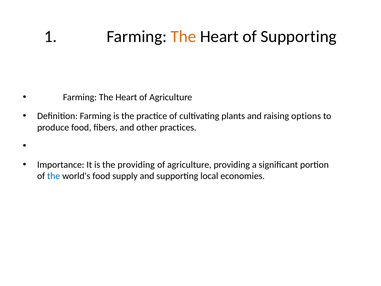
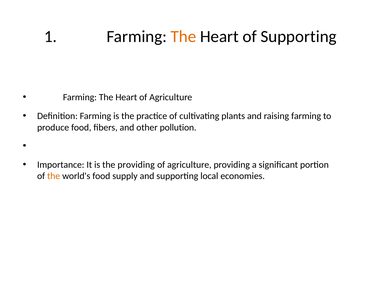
raising options: options -> farming (306, 116)
practices: practices -> pollution (178, 127)
the colour: blue -> orange (54, 176)
